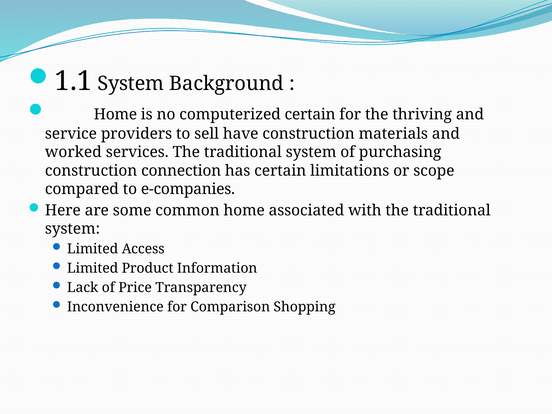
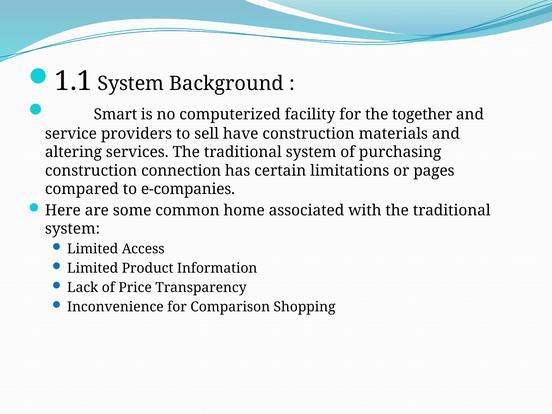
Home: Home -> Smart (115, 114)
computerized certain: certain -> facility (310, 114)
thriving: thriving -> together (422, 114)
worked: worked -> altering (73, 152)
scope: scope -> pages (434, 171)
